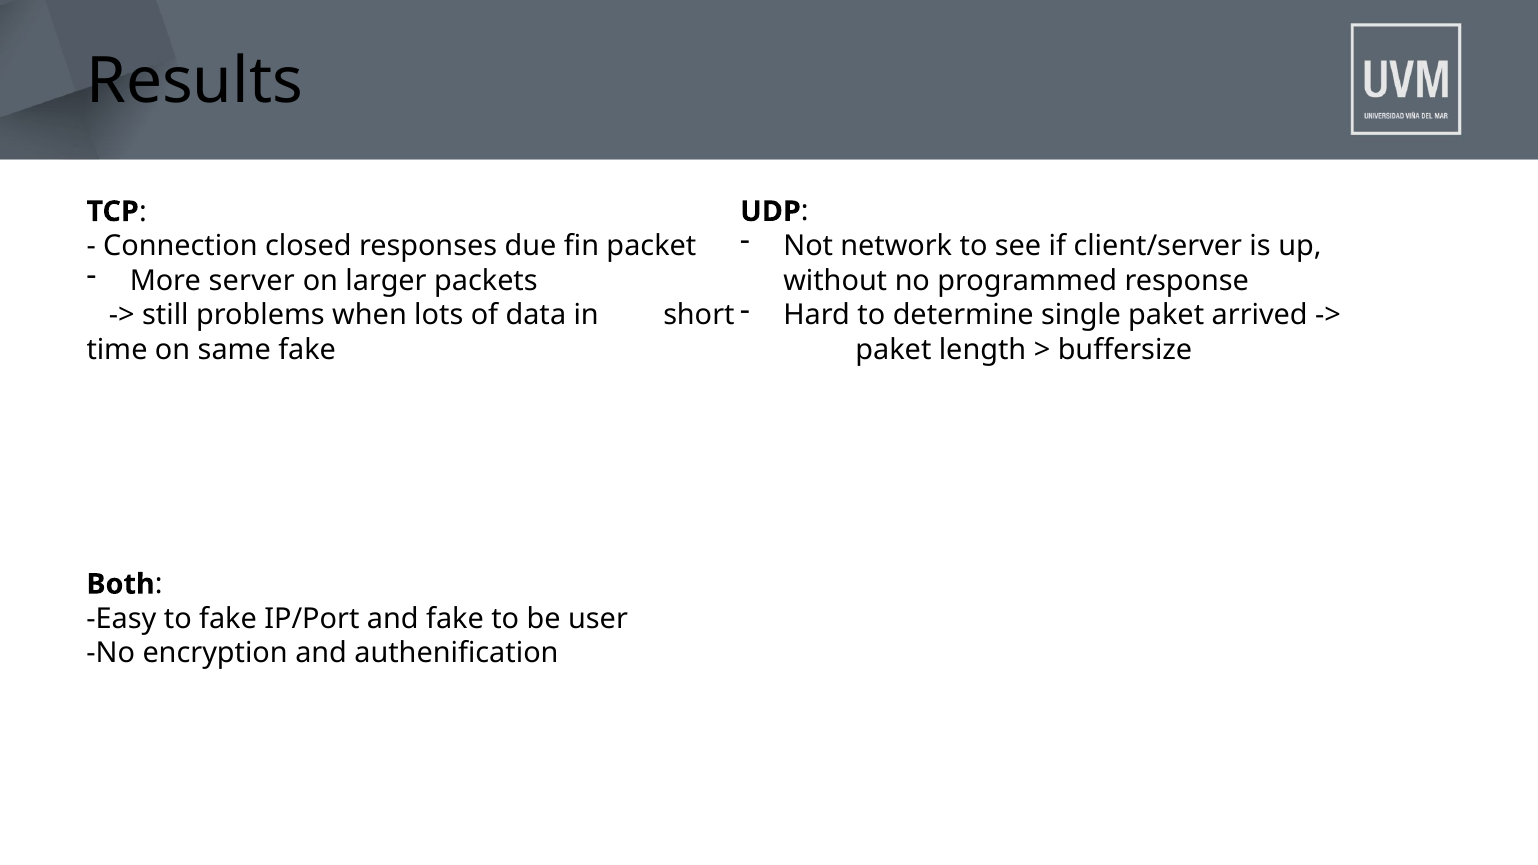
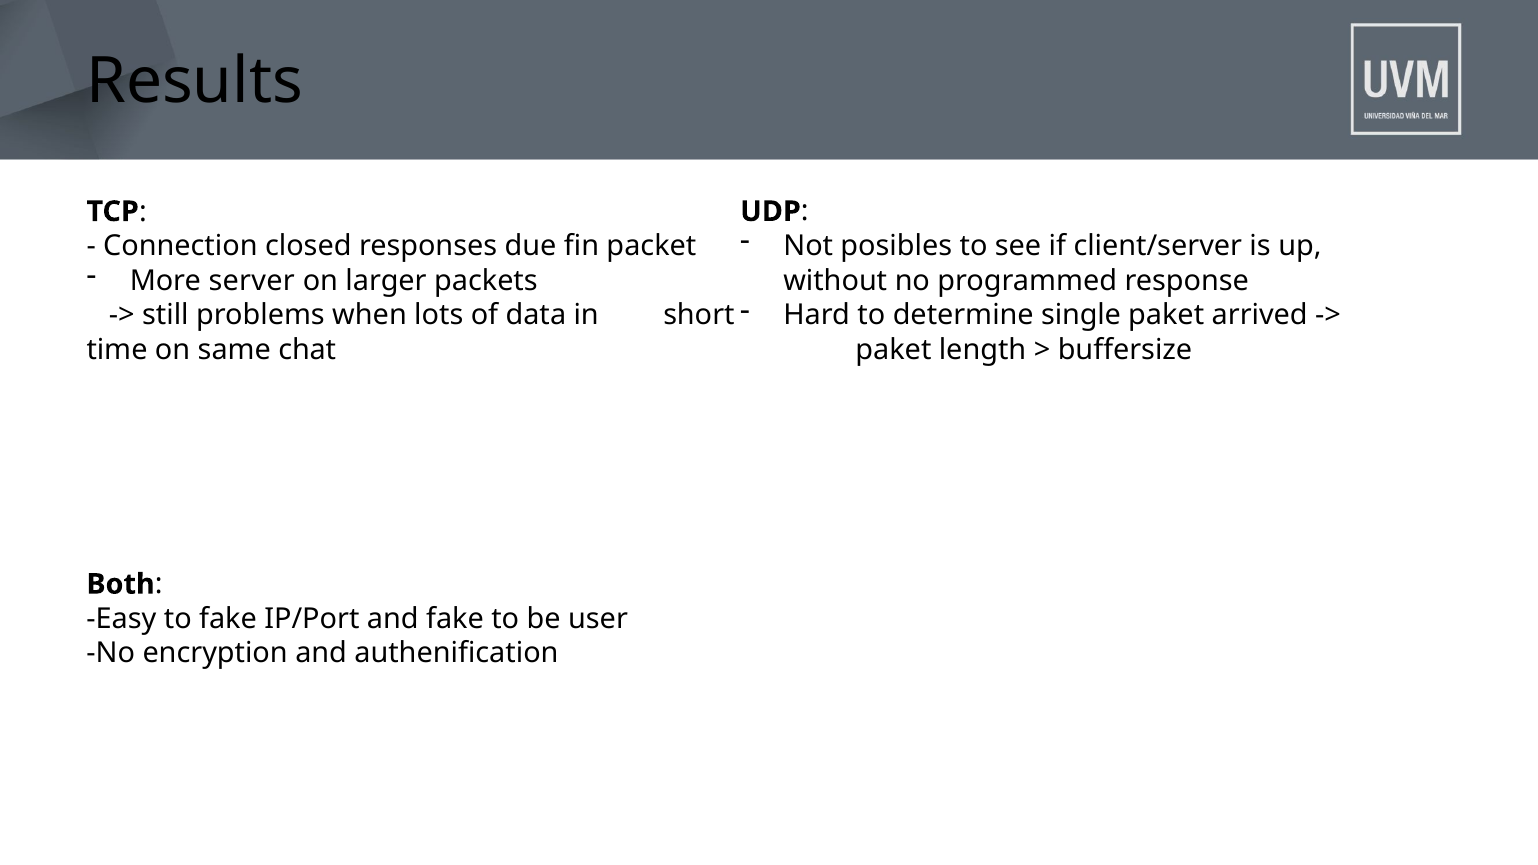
network: network -> posibles (896, 246)
same fake: fake -> chat (307, 350)
